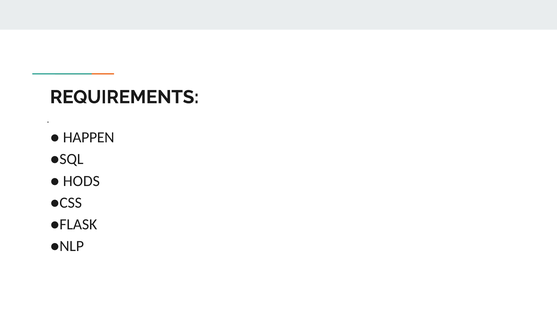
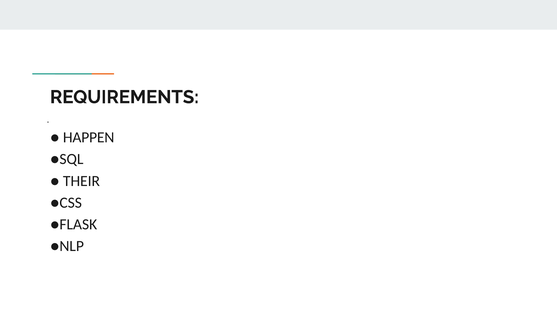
HODS: HODS -> THEIR (81, 181)
